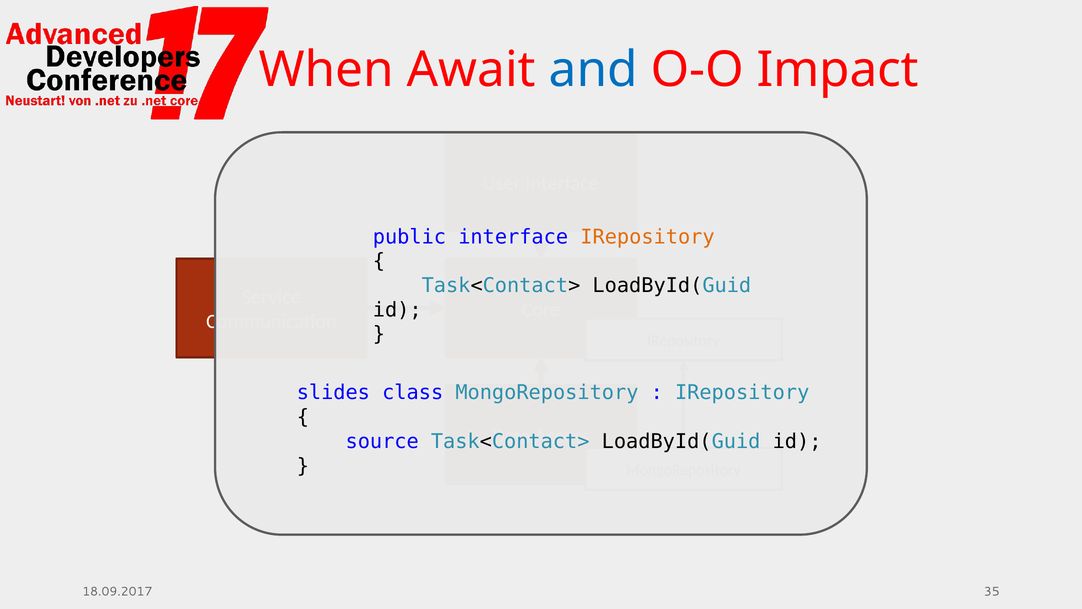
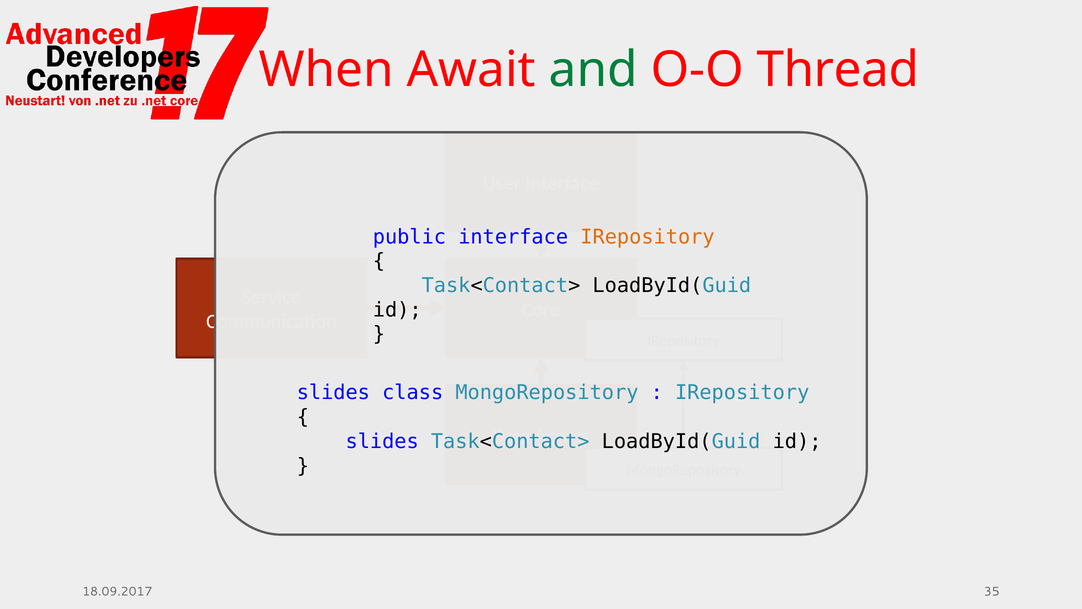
and colour: blue -> green (593, 70)
Impact: Impact -> Thread (838, 70)
source: source -> slides (382, 441)
